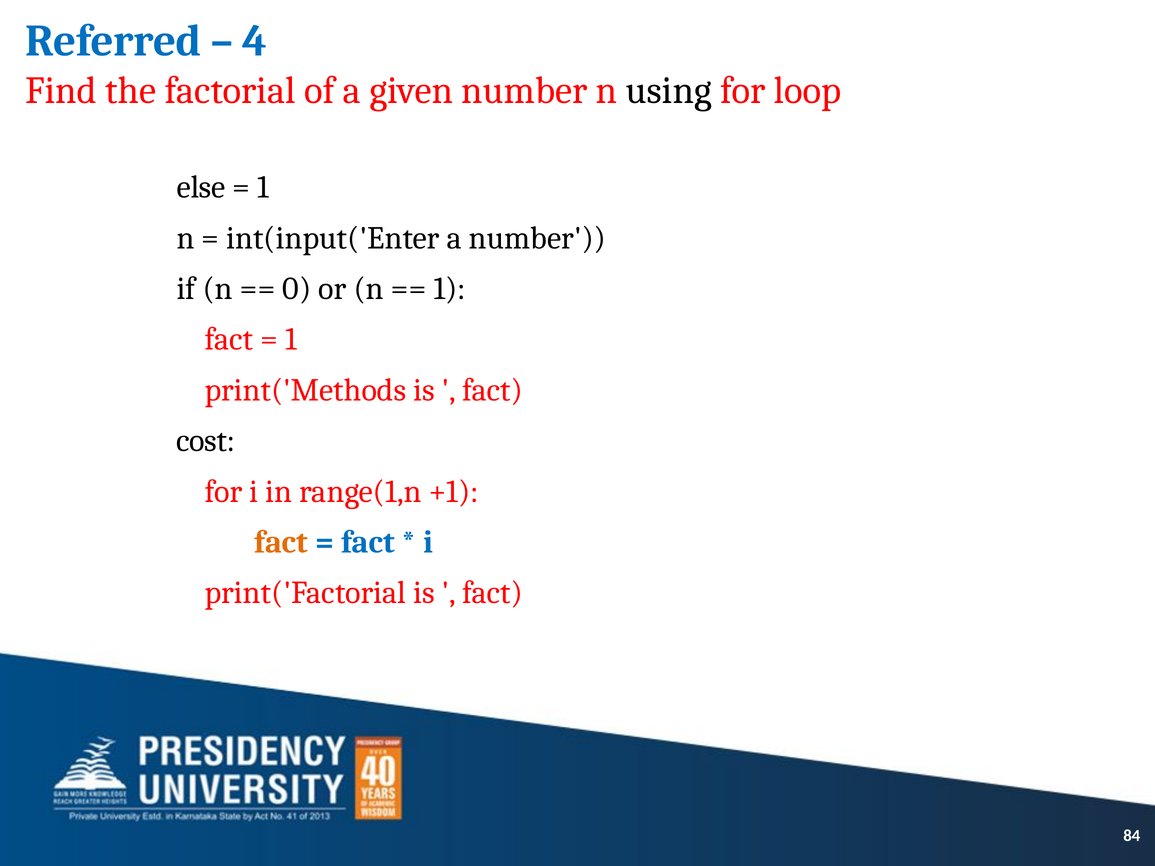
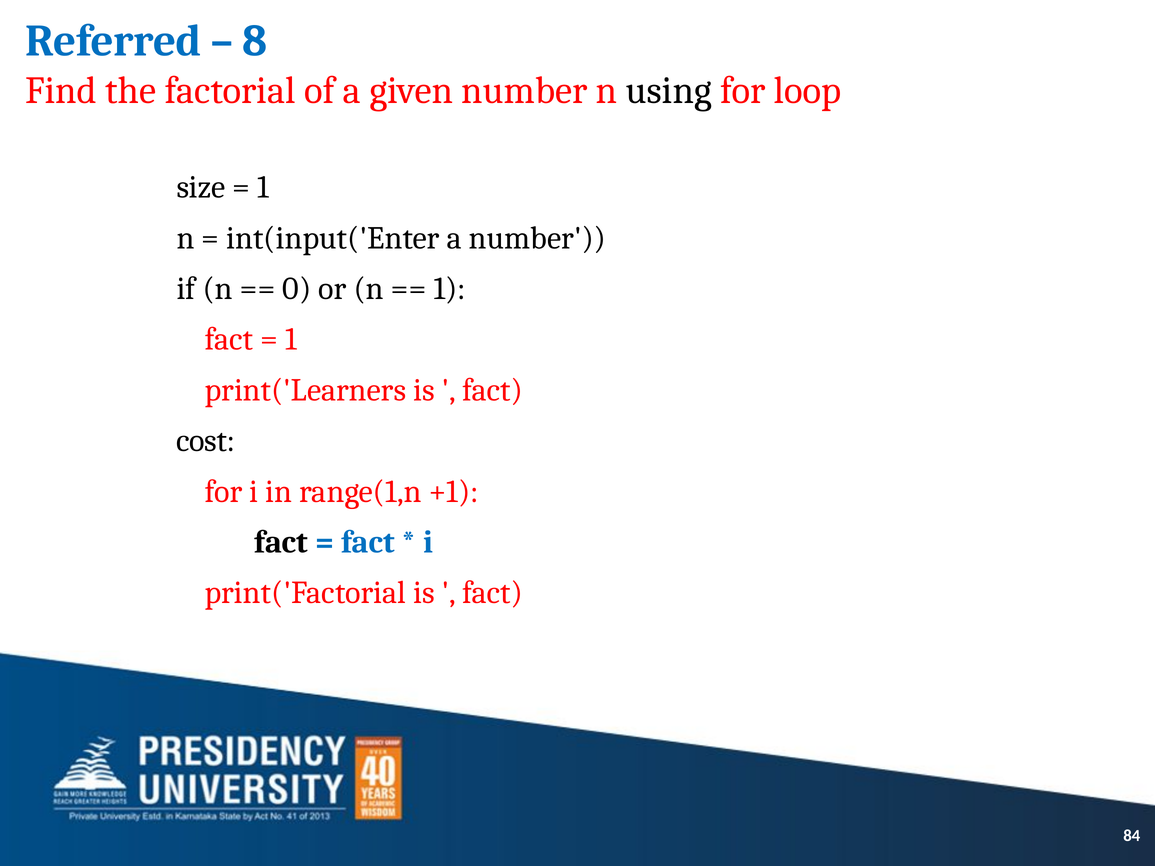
4: 4 -> 8 (255, 41)
else: else -> size (201, 187)
print('Methods: print('Methods -> print('Learners (305, 390)
fact colour: orange -> black (281, 542)
